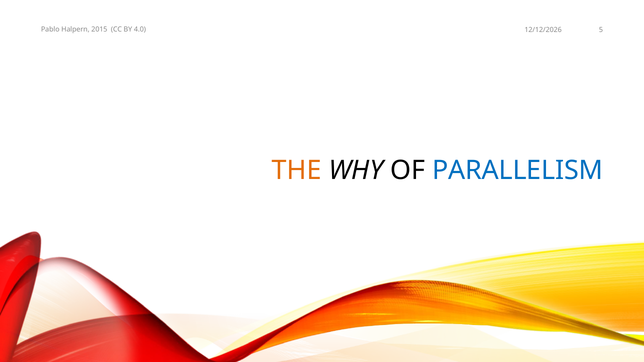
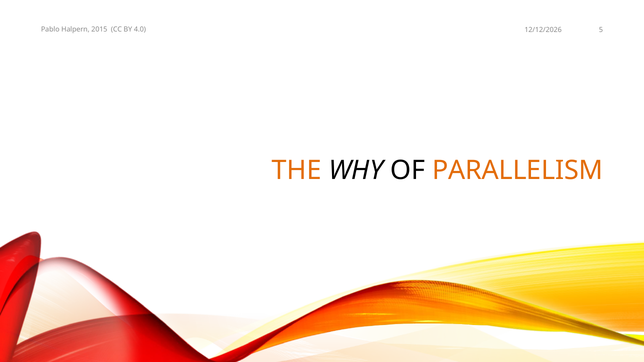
PARALLELISM colour: blue -> orange (518, 171)
